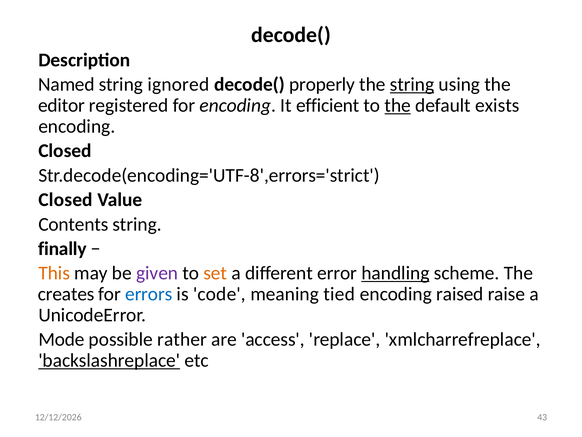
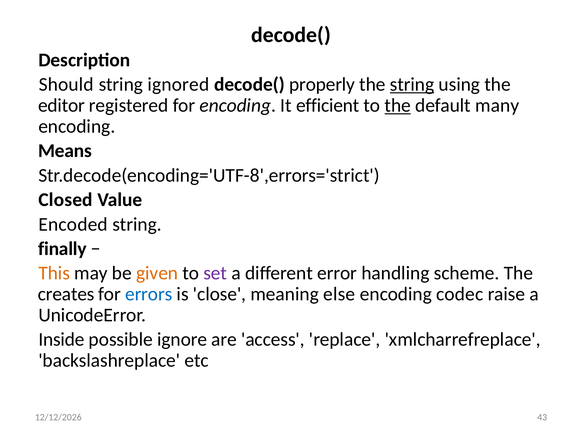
Named: Named -> Should (66, 84)
exists: exists -> many (497, 105)
Closed: Closed -> Means (65, 151)
Contents: Contents -> Encoded (73, 224)
given colour: purple -> orange (157, 273)
set colour: orange -> purple (215, 273)
handling underline: present -> none (395, 273)
code: code -> close (220, 294)
tied: tied -> else (339, 294)
raised: raised -> codec (460, 294)
Mode: Mode -> Inside (61, 339)
rather: rather -> ignore (182, 339)
backslashreplace underline: present -> none (109, 360)
